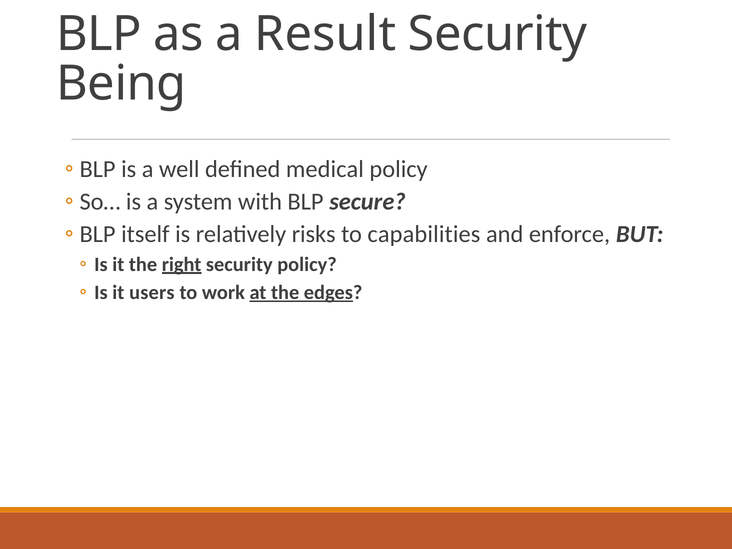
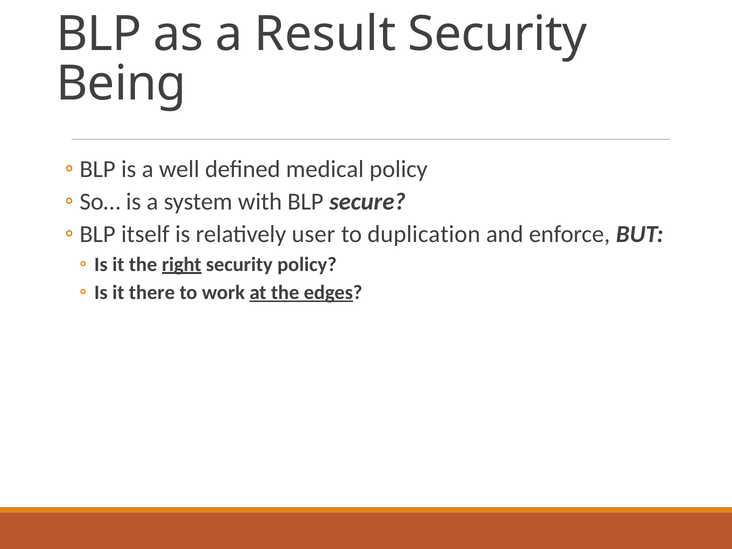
risks: risks -> user (313, 234)
capabilities: capabilities -> duplication (424, 234)
users: users -> there (152, 292)
